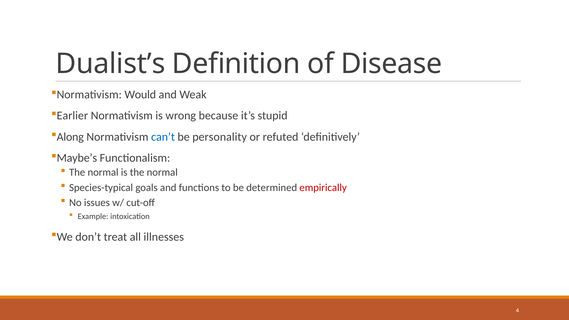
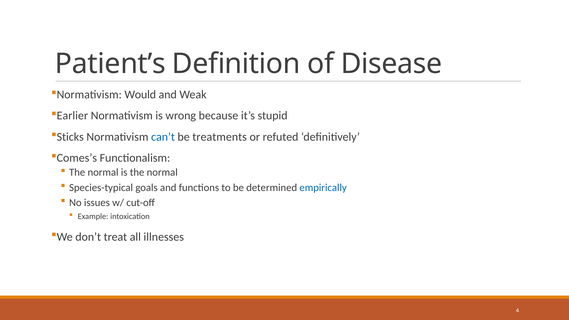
Dualist’s: Dualist’s -> Patient’s (110, 64)
Along: Along -> Sticks (70, 137)
personality: personality -> treatments (220, 137)
Maybe’s: Maybe’s -> Comes’s (77, 158)
empirically colour: red -> blue (323, 188)
